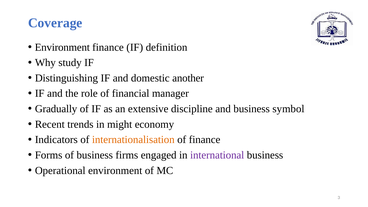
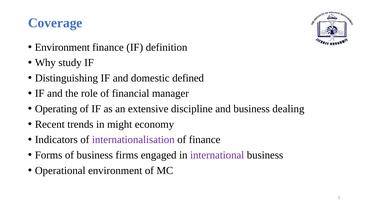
another: another -> defined (188, 78)
Gradually: Gradually -> Operating (56, 109)
symbol: symbol -> dealing (288, 109)
internationalisation colour: orange -> purple (133, 140)
